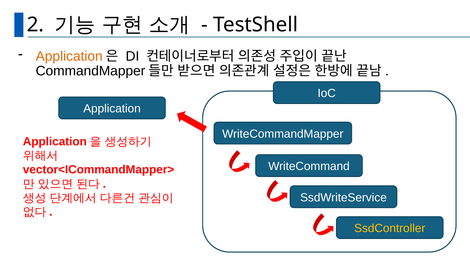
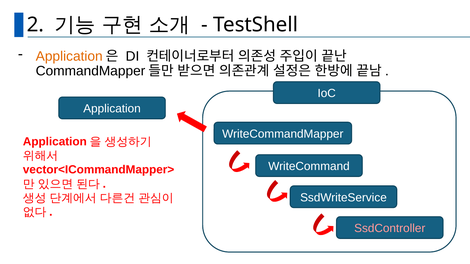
SsdController colour: yellow -> pink (390, 229)
